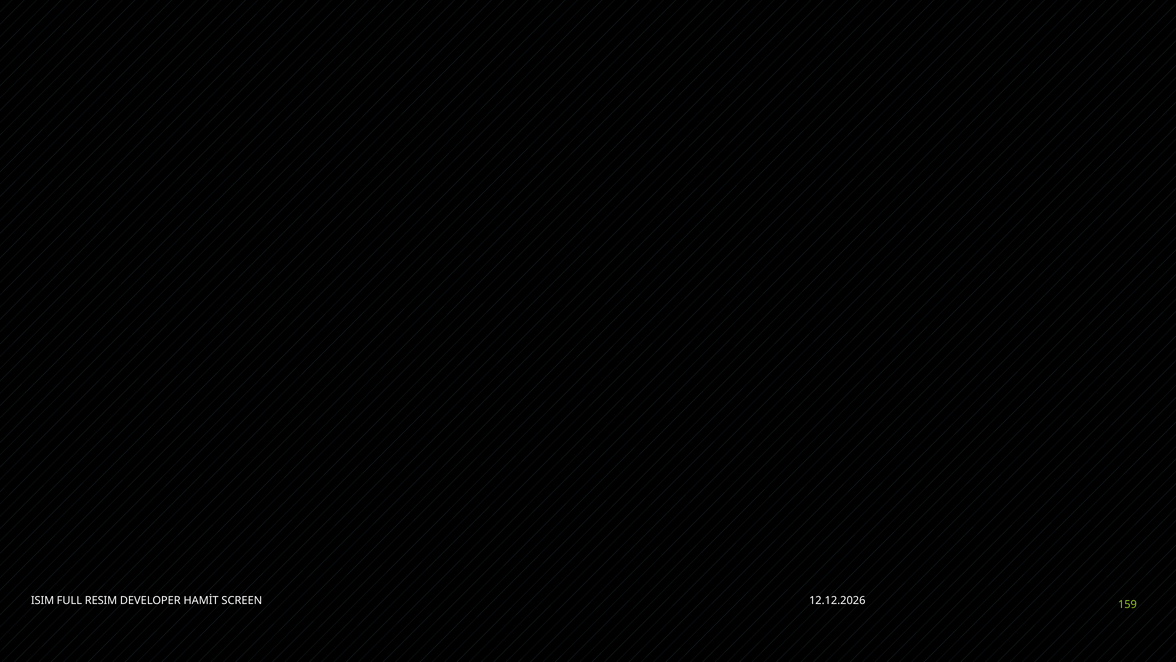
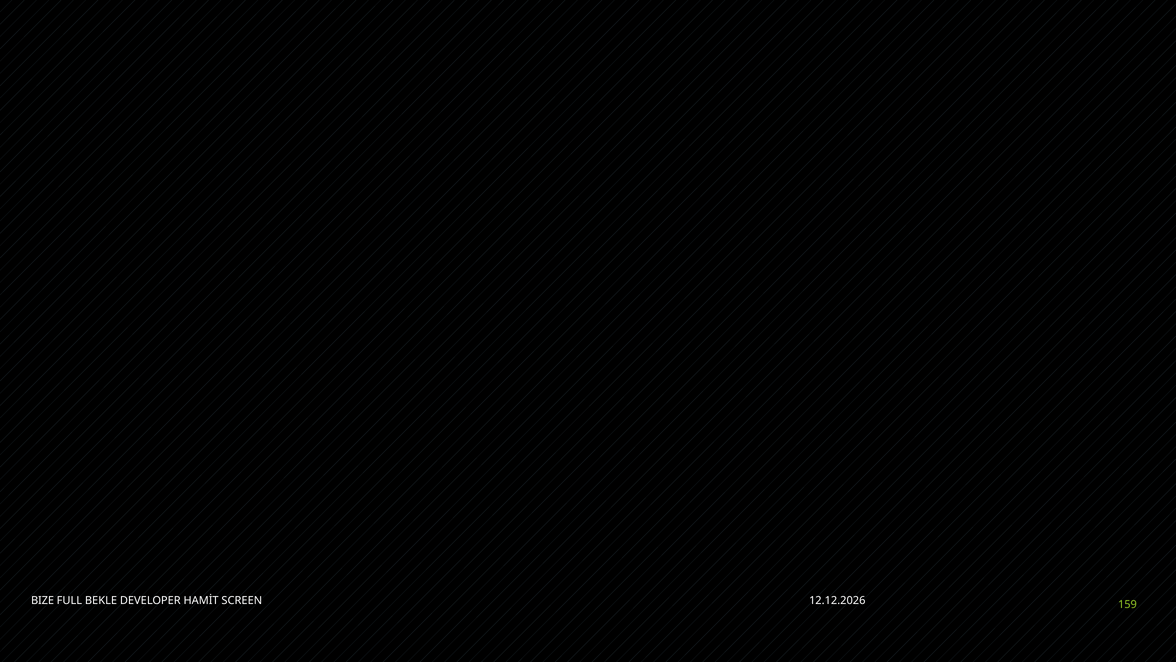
ISIM: ISIM -> BIZE (43, 600)
RESIM: RESIM -> BEKLE (101, 600)
